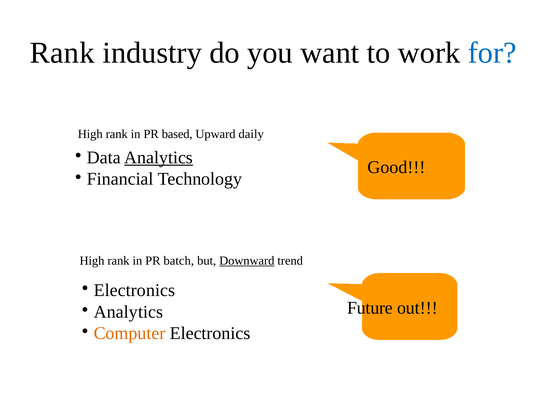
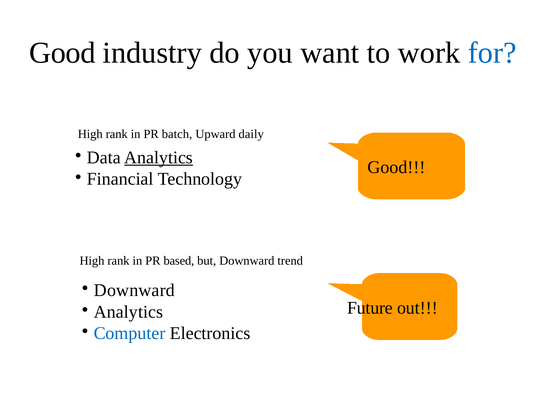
Rank: Rank -> Good (62, 53)
based: based -> batch (177, 134)
batch: batch -> based (179, 261)
Downward underline: present -> none (247, 261)
Electronics: Electronics -> Downward (134, 290)
Computer colour: orange -> blue (130, 333)
